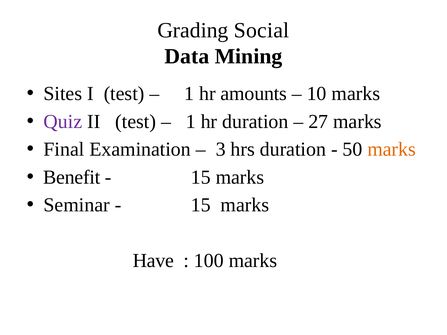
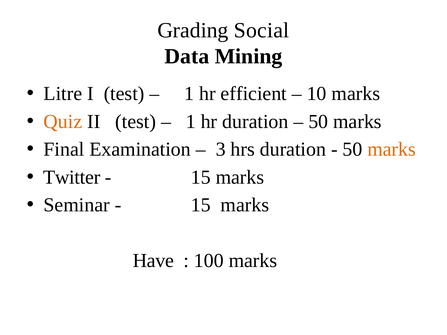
Sites: Sites -> Litre (63, 94)
amounts: amounts -> efficient (254, 94)
Quiz colour: purple -> orange (63, 122)
27: 27 -> 50 (318, 122)
Benefit: Benefit -> Twitter (72, 177)
